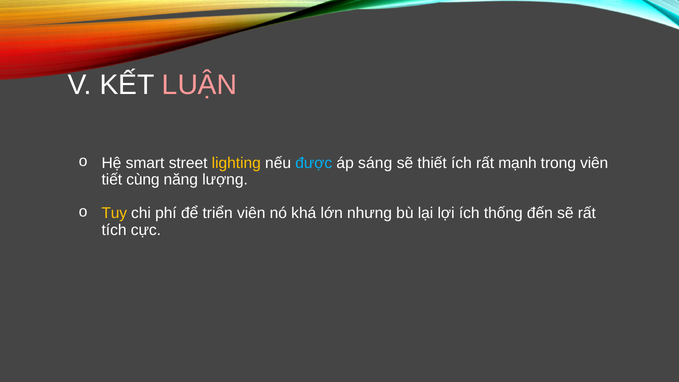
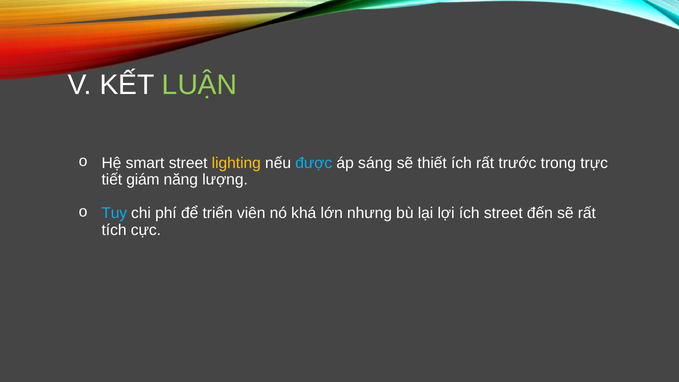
LUẬN colour: pink -> light green (199, 85)
mạnh: mạnh -> trước (517, 163)
trong viên: viên -> trực (594, 163)
cùng: cùng -> giám (143, 180)
Tuy colour: yellow -> light blue (114, 213)
ích thống: thống -> street (503, 213)
